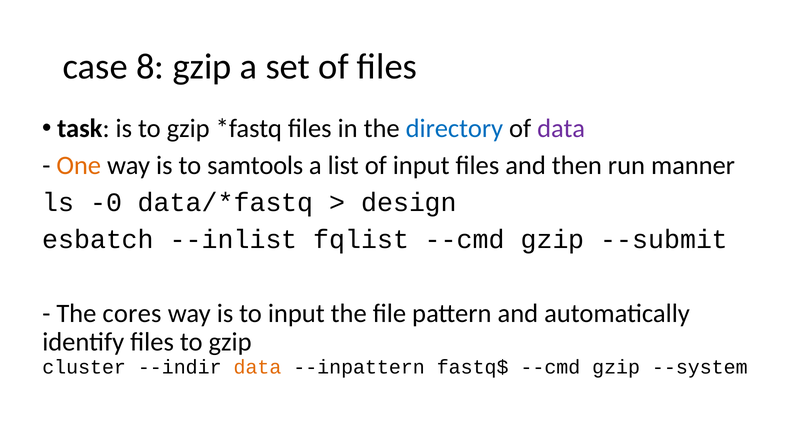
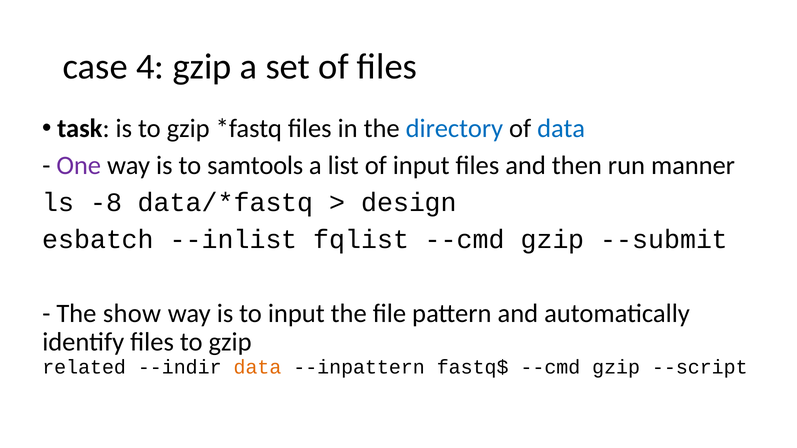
8: 8 -> 4 (150, 67)
data colour: purple -> blue (561, 129)
One colour: orange -> purple (79, 166)
-0: -0 -> -8 (106, 203)
cores: cores -> show (132, 314)
cluster: cluster -> related (84, 367)
--system: --system -> --script (700, 367)
